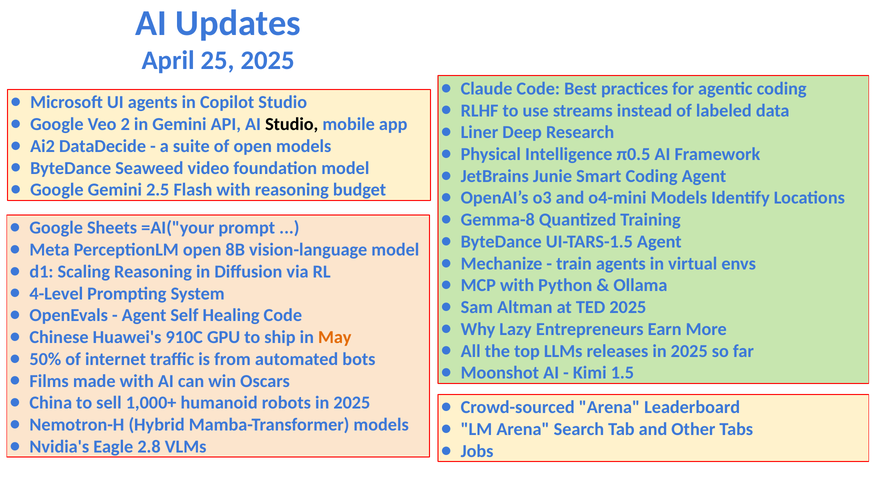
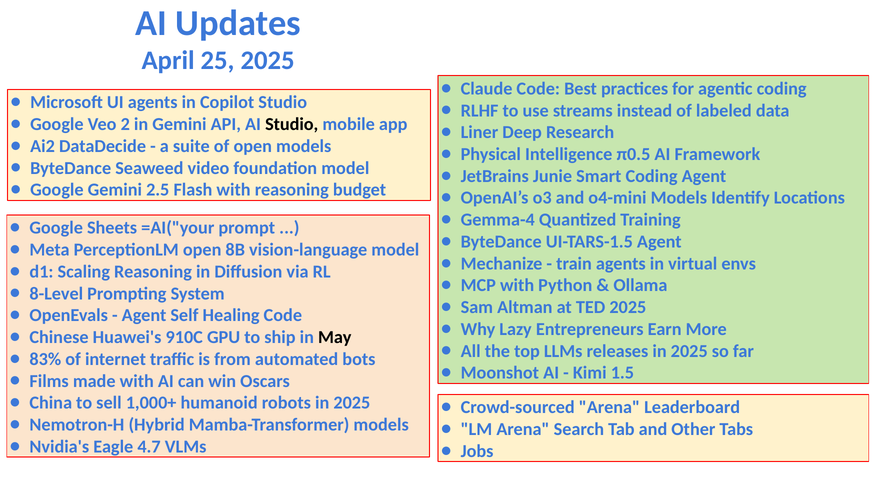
Gemma-8: Gemma-8 -> Gemma-4 (498, 220)
4-Level: 4-Level -> 8-Level (56, 294)
May colour: orange -> black (335, 337)
50%: 50% -> 83% (45, 359)
2.8: 2.8 -> 4.7 (149, 447)
